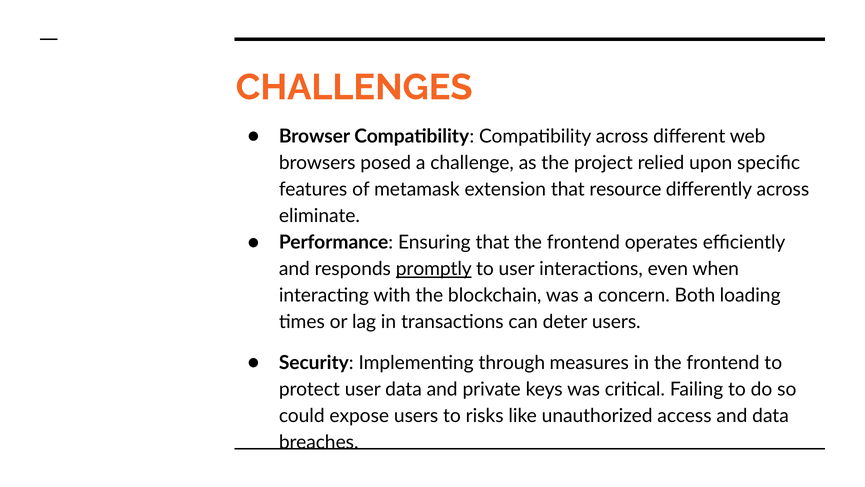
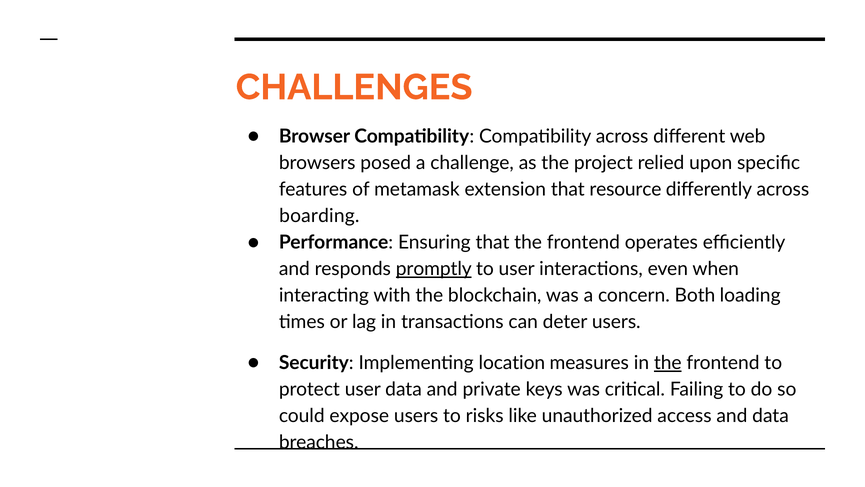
eliminate: eliminate -> boarding (319, 216)
through: through -> location (512, 363)
the underline: none -> present (668, 363)
